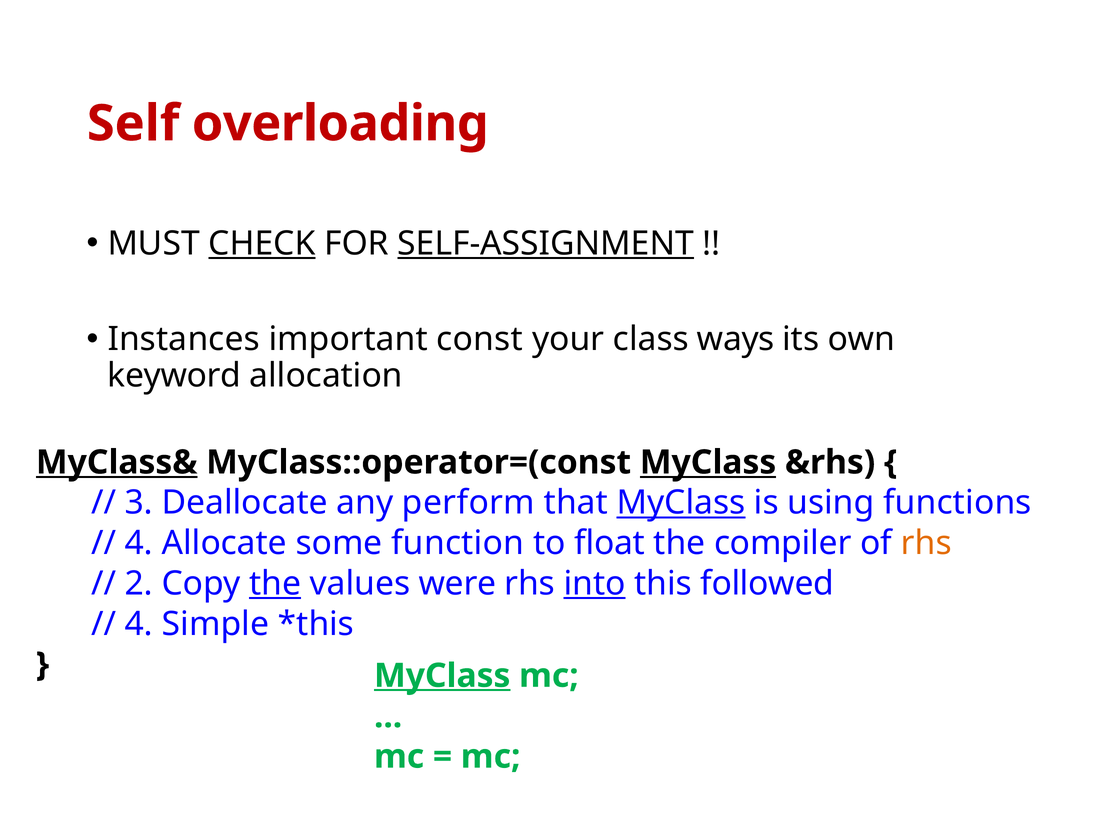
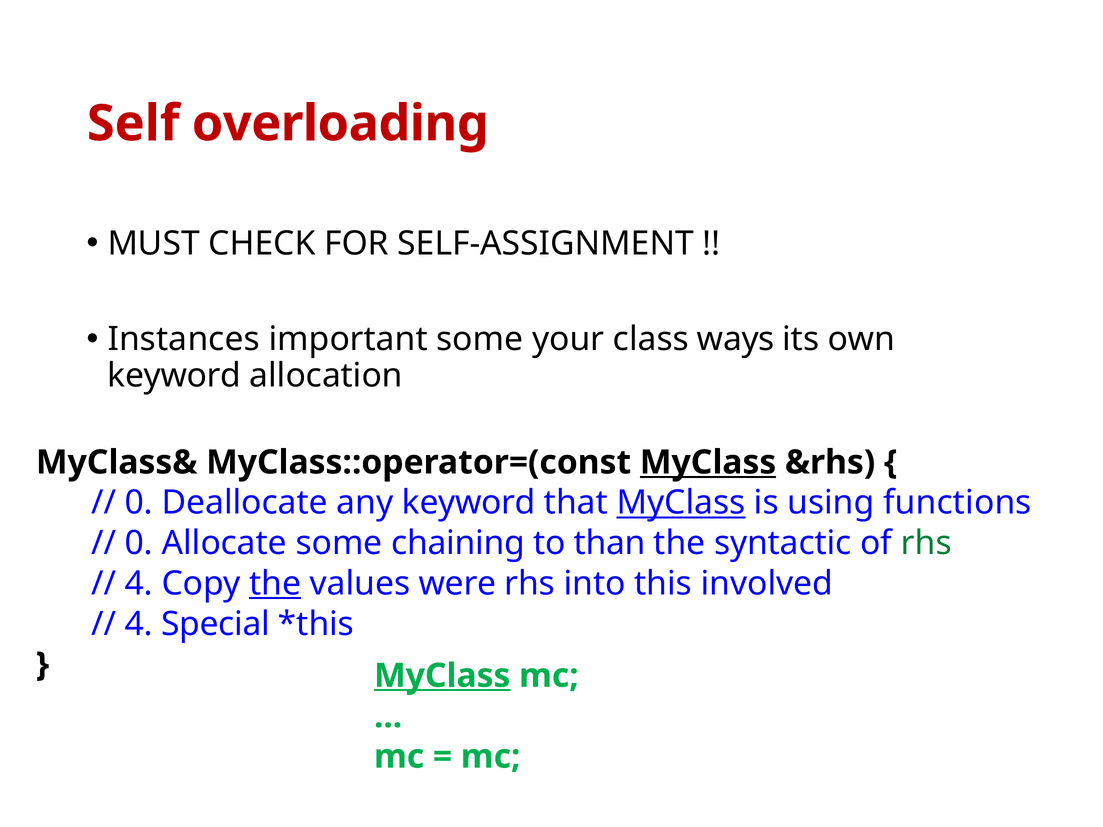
CHECK underline: present -> none (262, 244)
SELF-ASSIGNMENT underline: present -> none (546, 244)
important const: const -> some (480, 339)
MyClass& underline: present -> none (117, 463)
3: 3 -> 0 (139, 503)
any perform: perform -> keyword (469, 503)
4: 4 -> 0 (139, 543)
function: function -> chaining (458, 543)
float: float -> than (610, 543)
compiler: compiler -> syntactic (783, 543)
rhs colour: orange -> green (926, 543)
2: 2 -> 4 (139, 584)
into underline: present -> none (595, 584)
followed: followed -> involved (767, 584)
Simple: Simple -> Special (216, 624)
